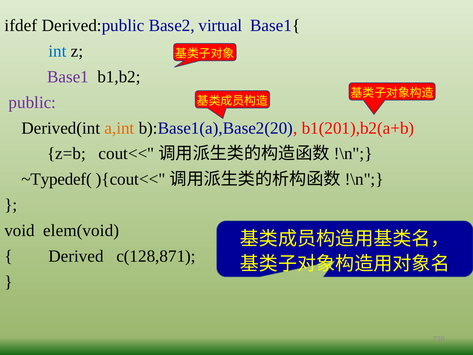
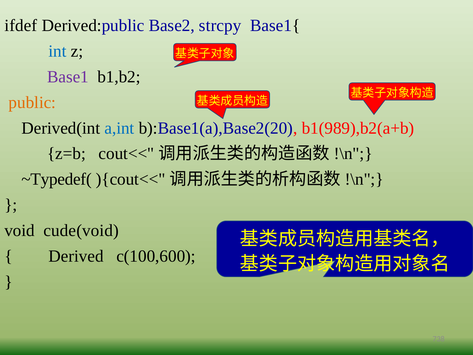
virtual: virtual -> strcpy (220, 26)
public colour: purple -> orange (32, 102)
a,int colour: orange -> blue (119, 128)
b1(201),b2(a+b: b1(201),b2(a+b -> b1(989),b2(a+b (358, 128)
elem(void: elem(void -> cude(void (81, 230)
c(128,871: c(128,871 -> c(100,600 (156, 256)
